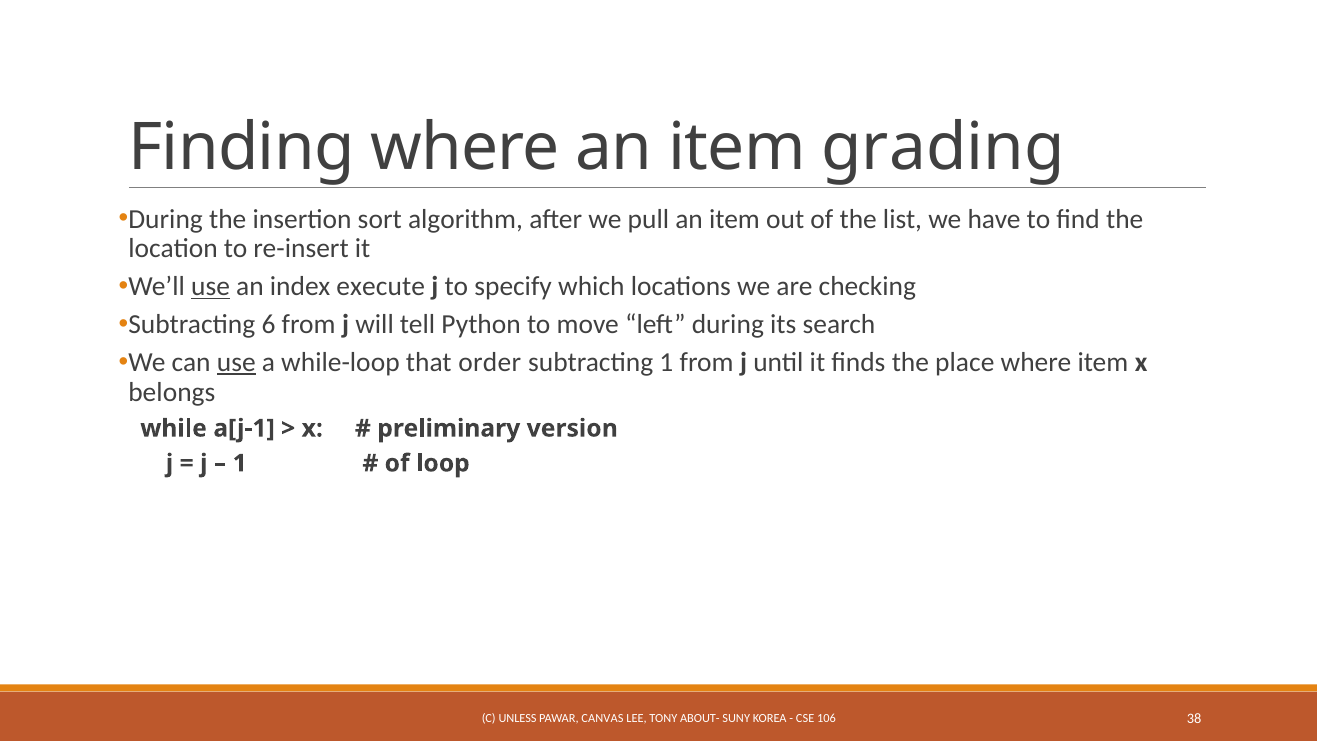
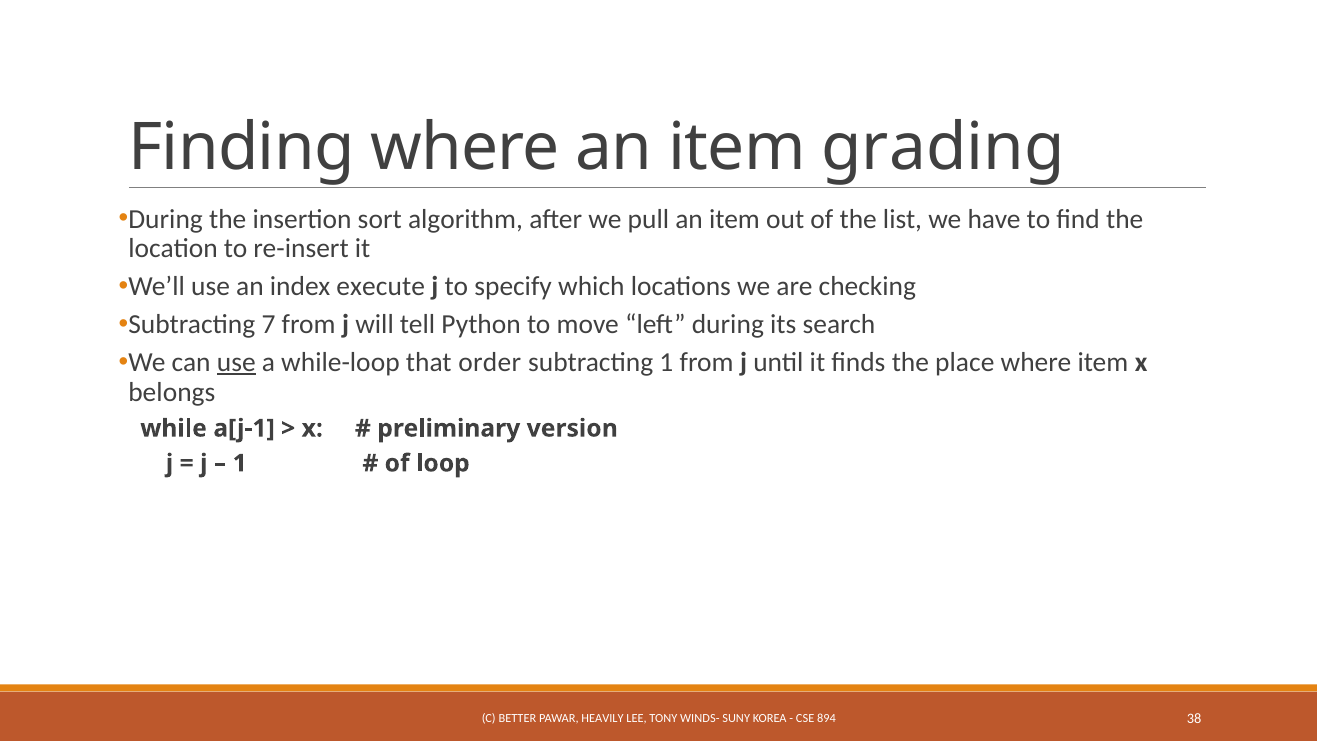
use underline: present -> none (210, 286)
6: 6 -> 7 (268, 324)
UNLESS: UNLESS -> BETTER (517, 718)
CANVAS: CANVAS -> HEAVILY (602, 718)
ABOUT-: ABOUT- -> WINDS- (700, 718)
106: 106 -> 894 (826, 718)
